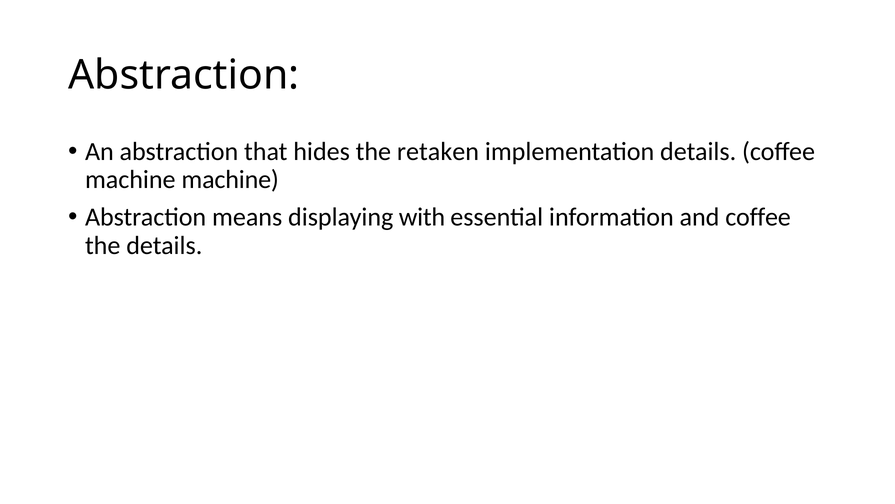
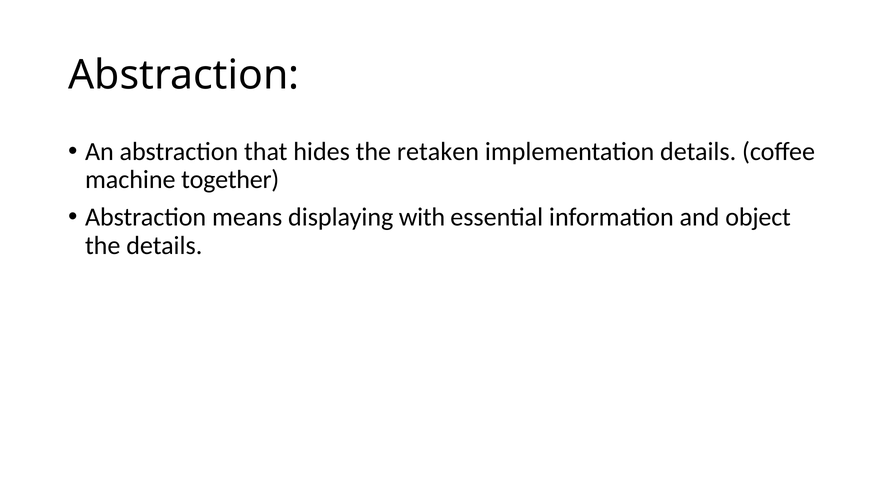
machine machine: machine -> together (230, 180)
and coffee: coffee -> object (758, 217)
